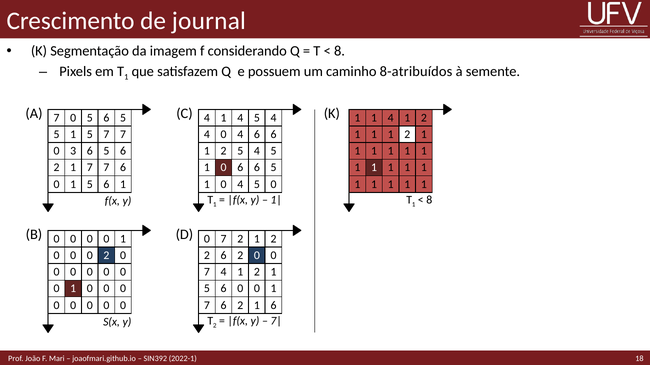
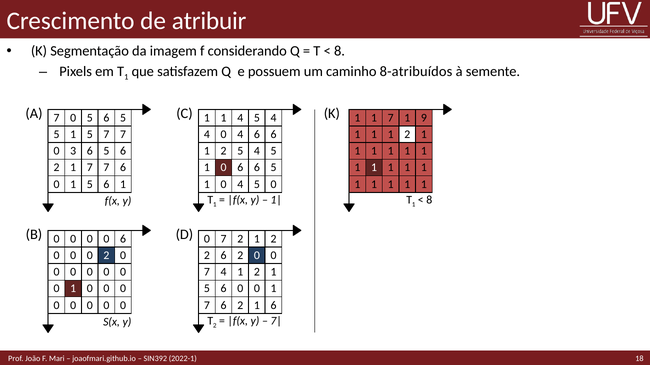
journal: journal -> atribuir (209, 21)
A 4: 4 -> 1 (207, 118)
1 1 4: 4 -> 7 (391, 118)
2: 2 -> 9 (424, 118)
1: 1 -> 6 (123, 239)
